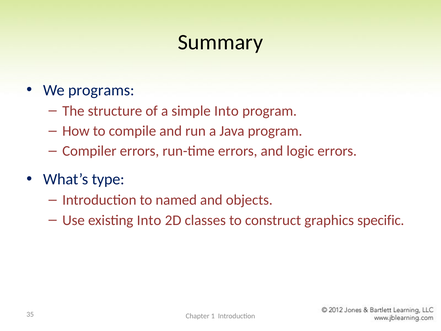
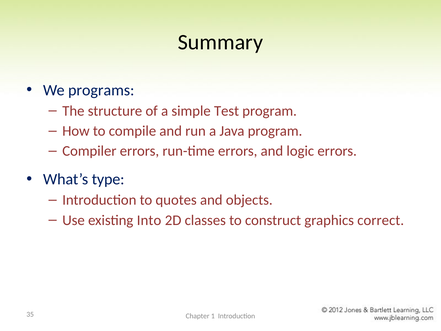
simple Into: Into -> Test (227, 111)
named: named -> quotes (176, 200)
specific: specific -> correct (381, 220)
